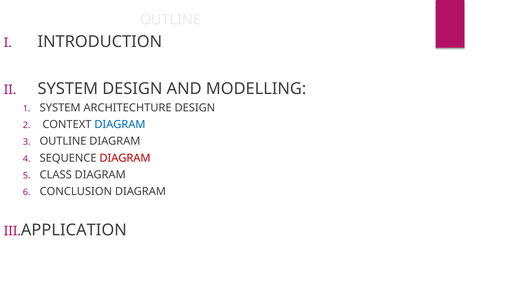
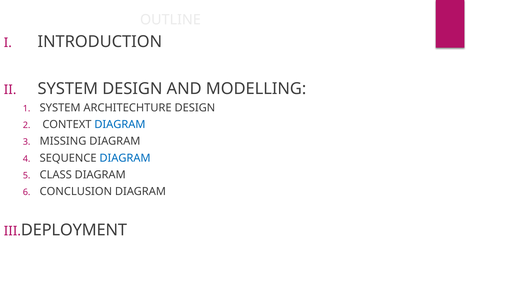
OUTLINE: OUTLINE -> MISSING (63, 141)
DIAGRAM colour: red -> blue (125, 158)
APPLICATION: APPLICATION -> DEPLOYMENT (74, 230)
